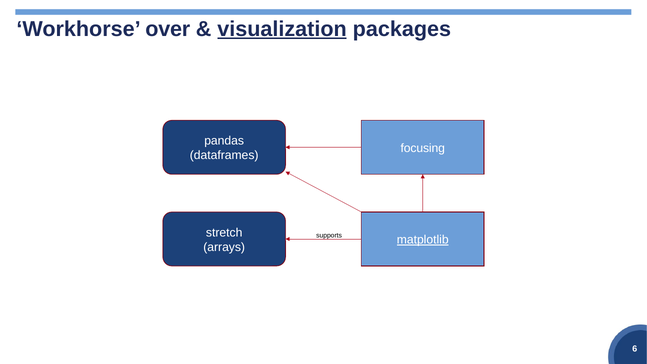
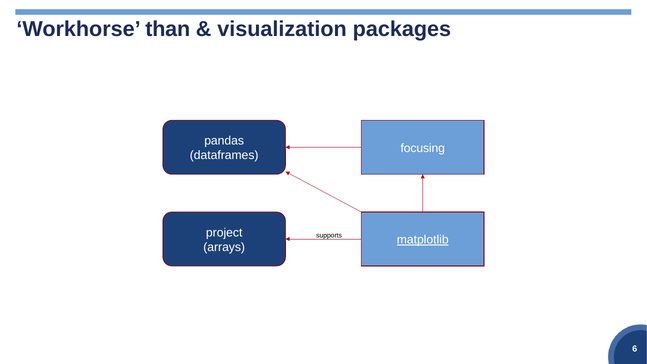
over: over -> than (168, 29)
visualization underline: present -> none (282, 29)
stretch: stretch -> project (224, 232)
